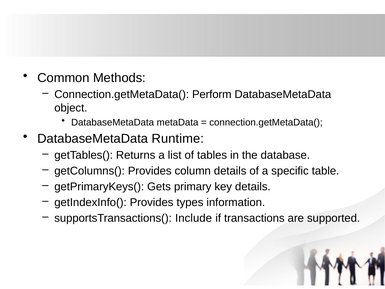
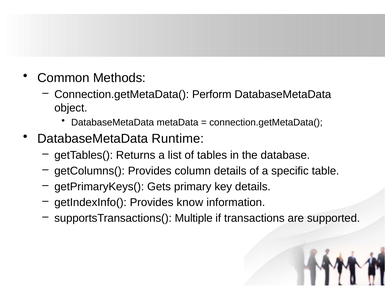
types: types -> know (190, 202)
Include: Include -> Multiple (194, 218)
